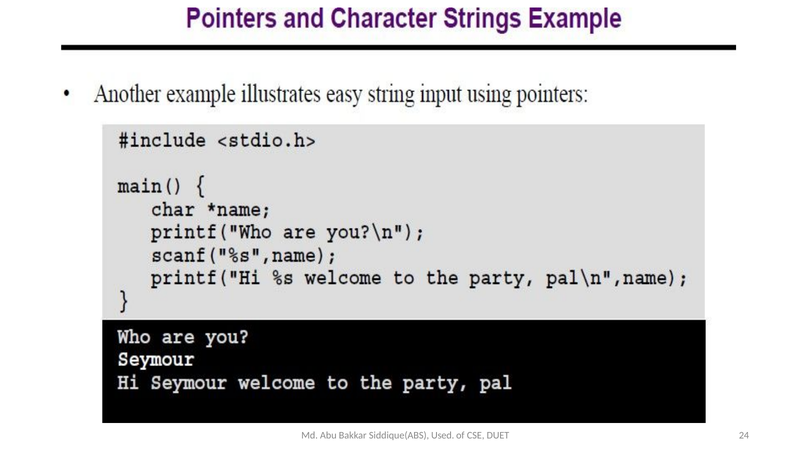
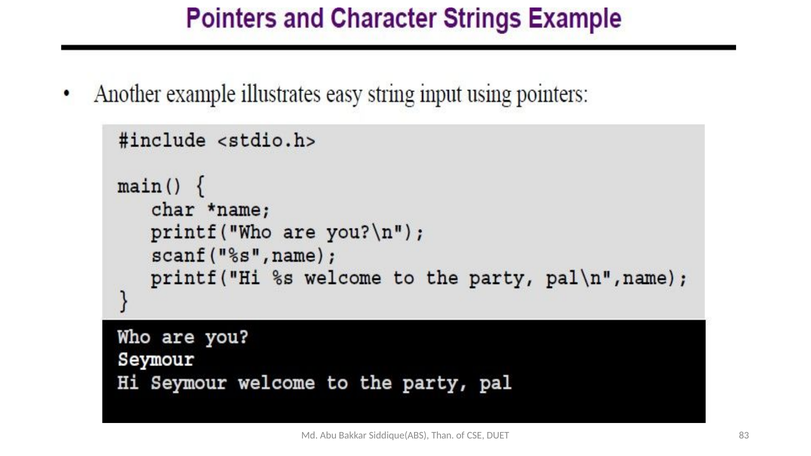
Used: Used -> Than (443, 436)
24: 24 -> 83 (744, 436)
